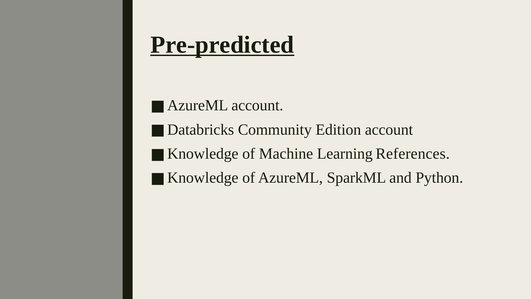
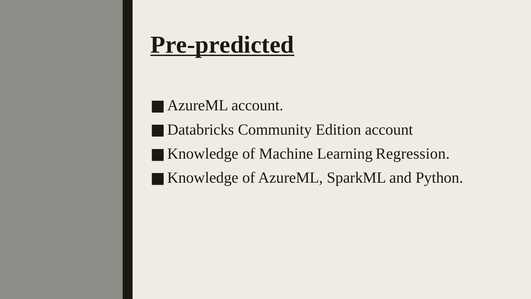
References: References -> Regression (413, 154)
